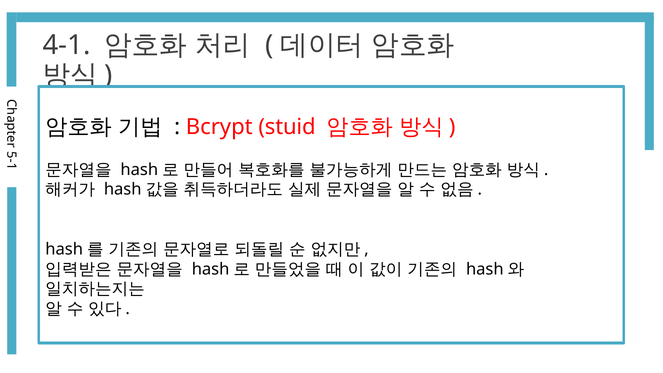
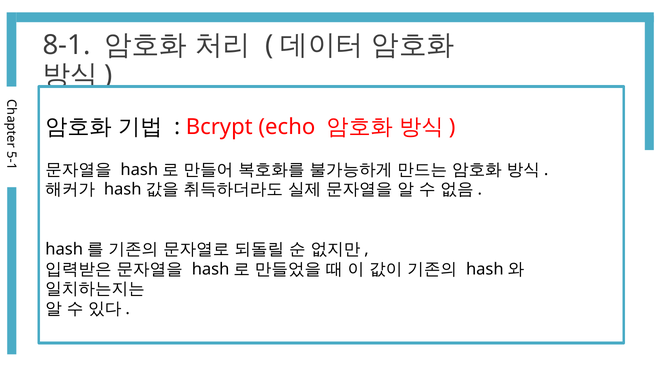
4-1: 4-1 -> 8-1 (67, 45)
stuid: stuid -> echo (287, 127)
